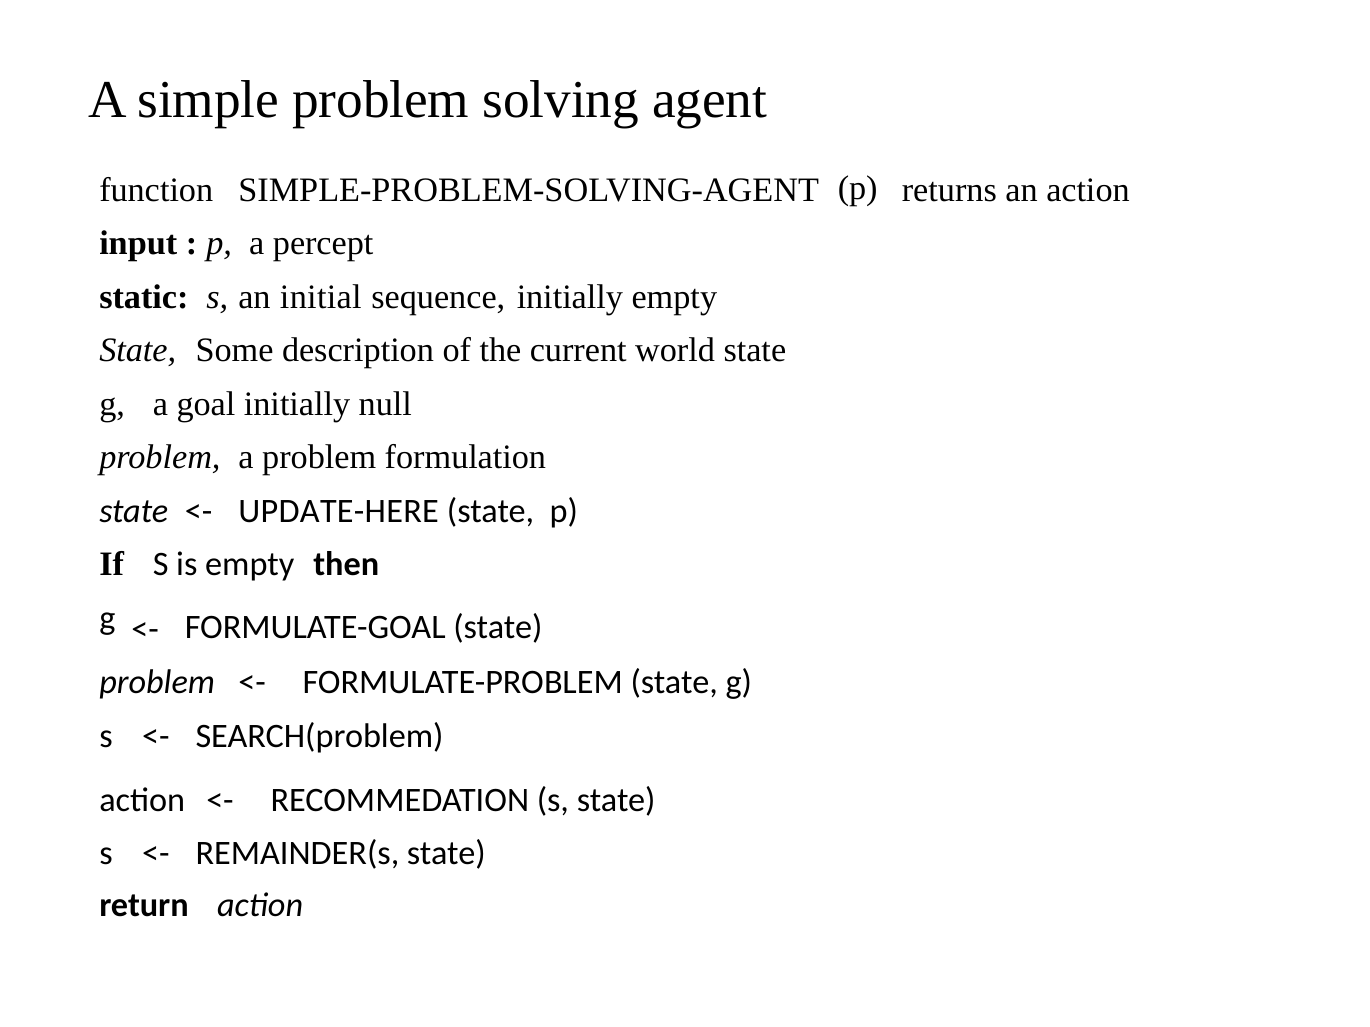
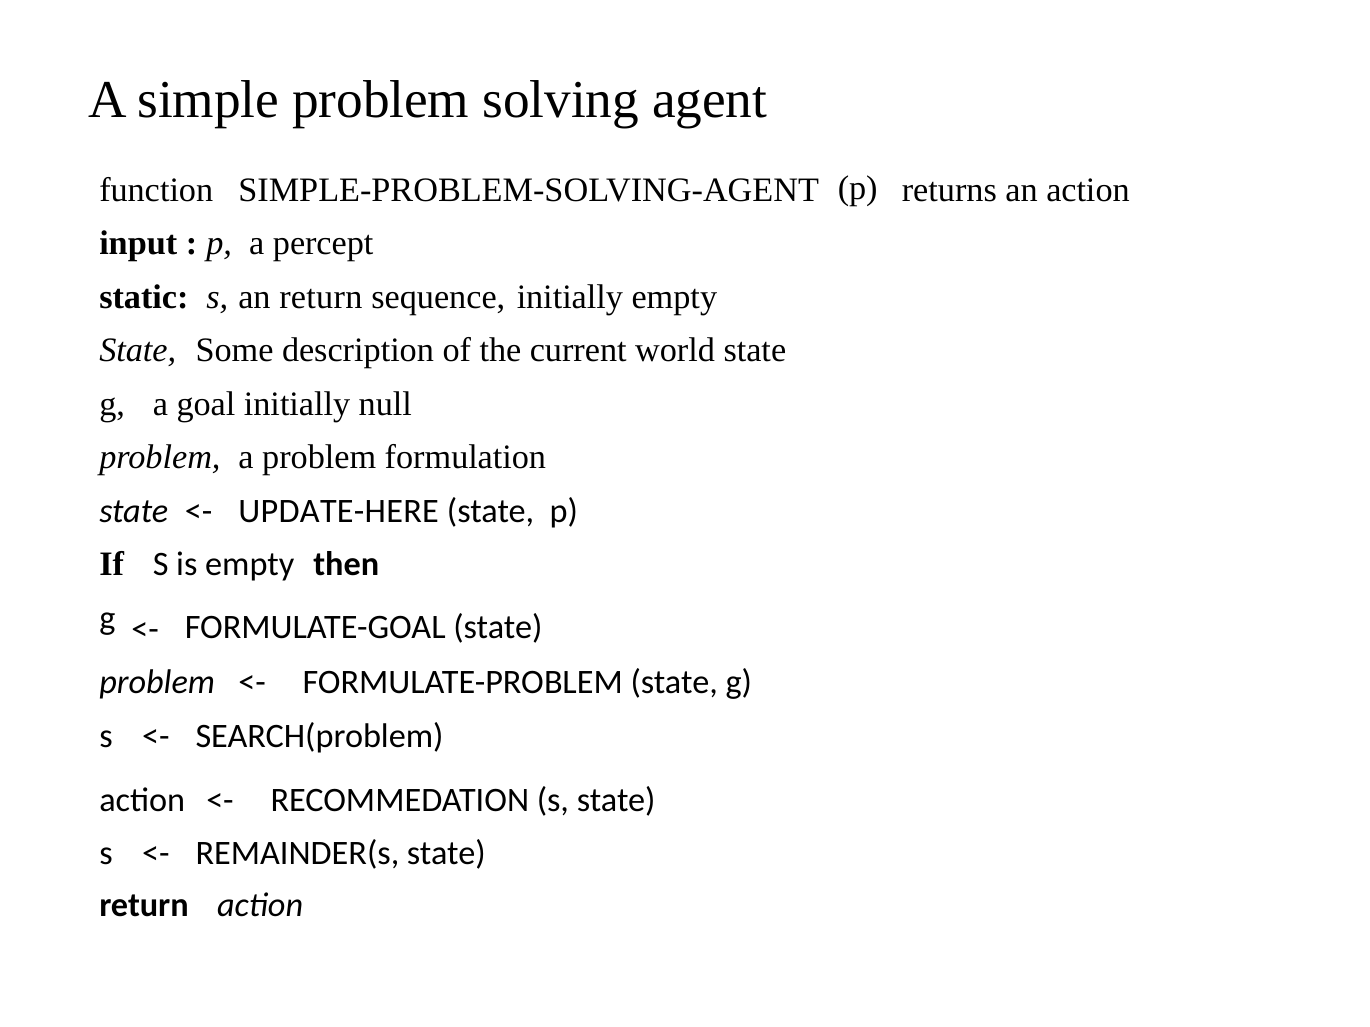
an initial: initial -> return (321, 297)
